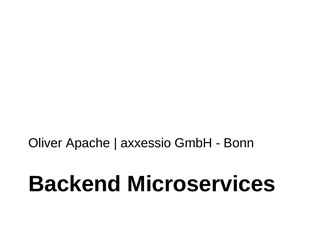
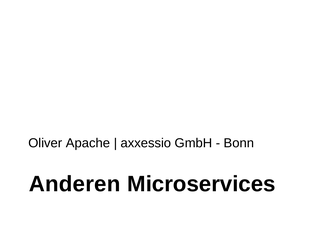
Backend: Backend -> Anderen (75, 184)
